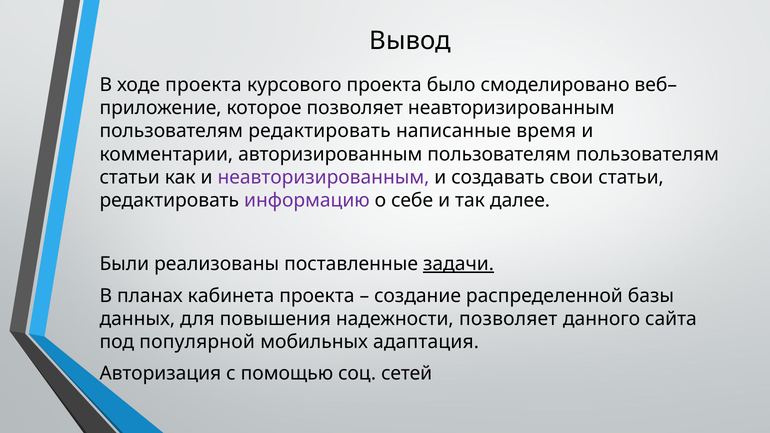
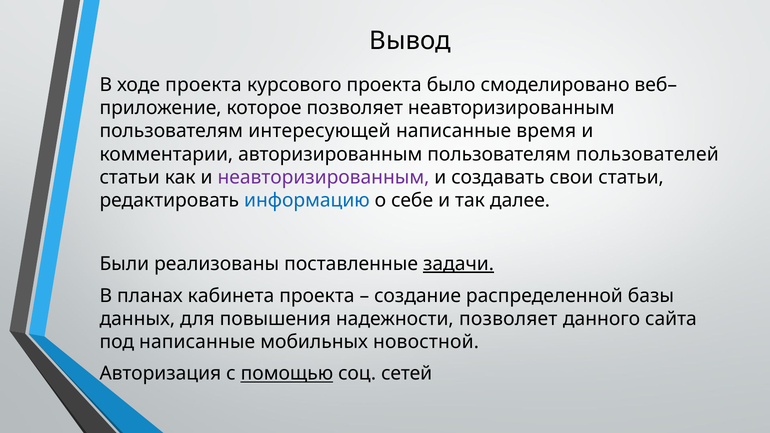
пользователям редактировать: редактировать -> интересующей (319, 131)
пользователям пользователям: пользователям -> пользователей (647, 154)
информацию colour: purple -> blue (307, 200)
под популярной: популярной -> написанные (197, 342)
адаптация: адаптация -> новостной (426, 342)
помощью underline: none -> present (287, 374)
